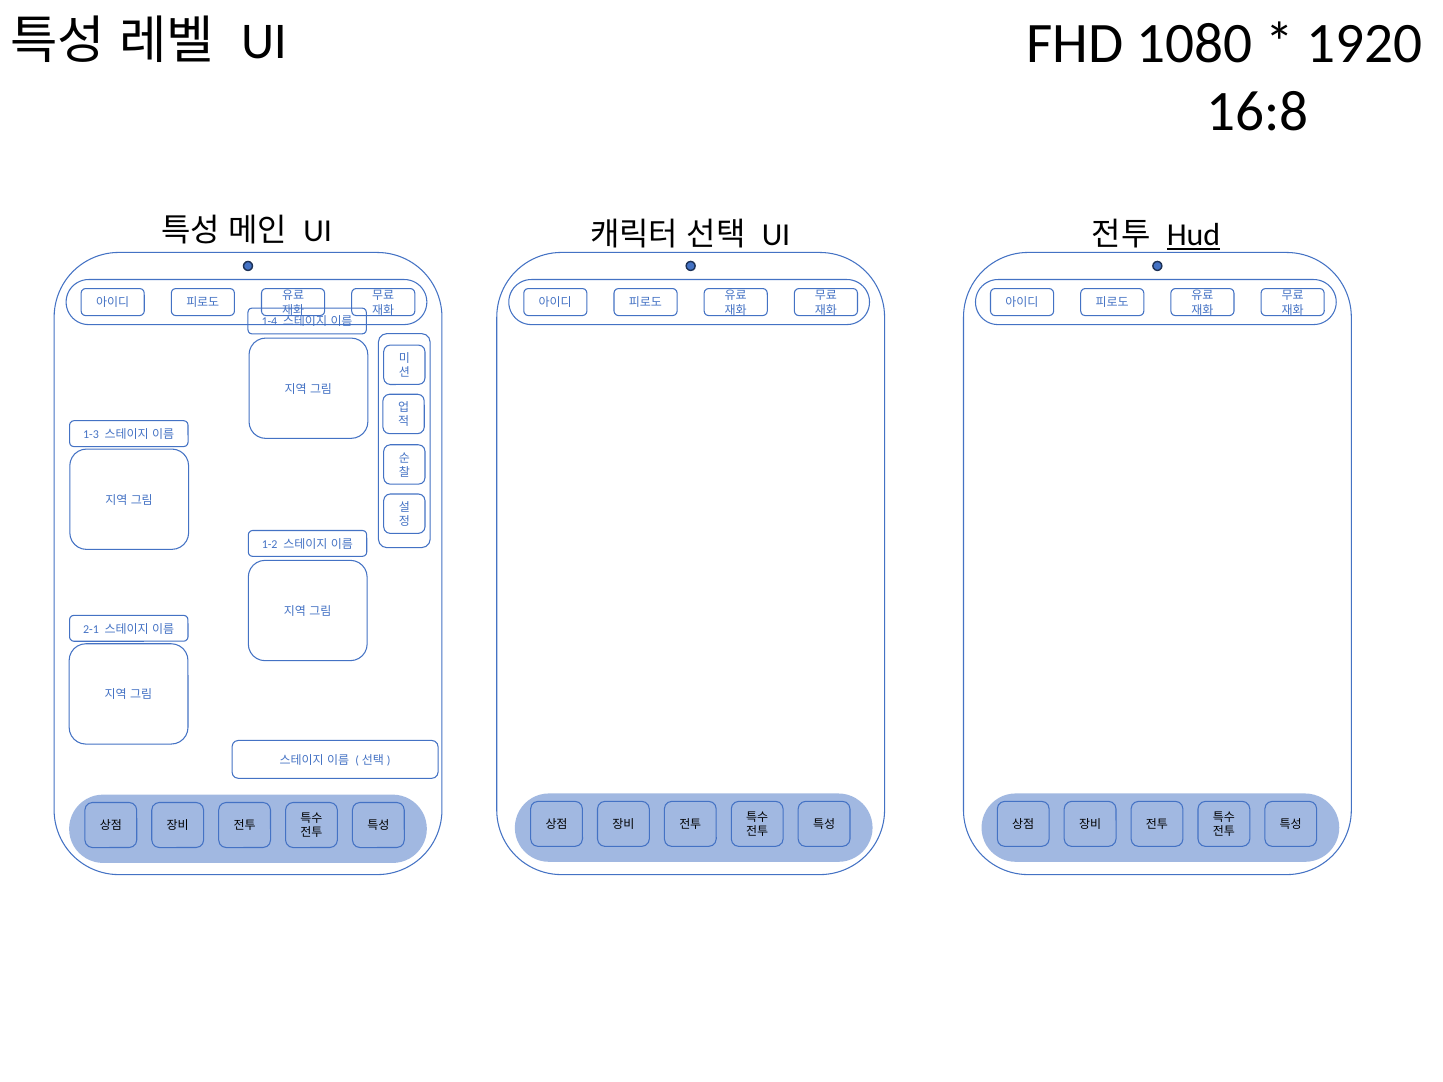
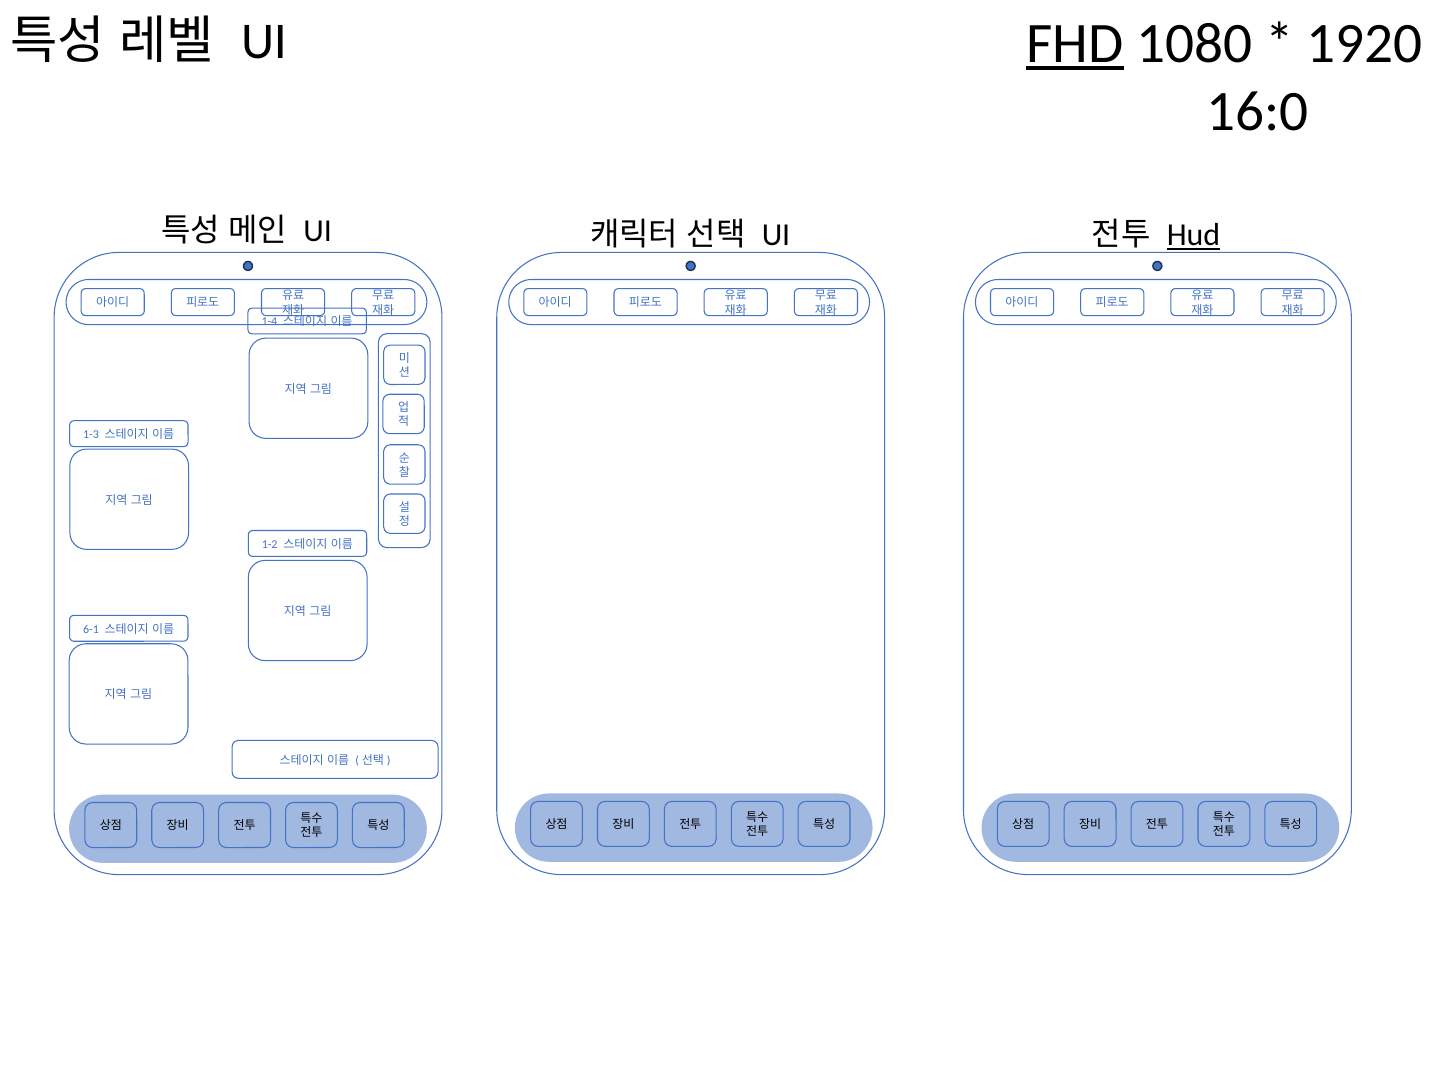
FHD underline: none -> present (1075, 43)
16:8: 16:8 -> 16:0 (1258, 112)
2-1: 2-1 -> 6-1 (91, 629)
